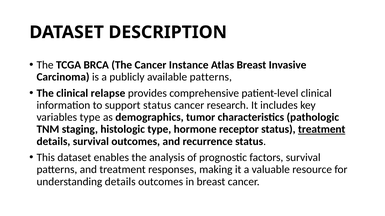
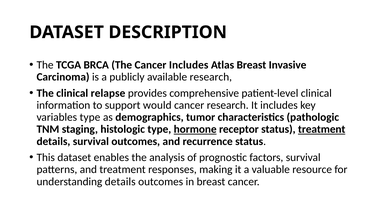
Cancer Instance: Instance -> Includes (189, 65)
available patterns: patterns -> research (211, 77)
support status: status -> would (157, 105)
hormone underline: none -> present (195, 130)
